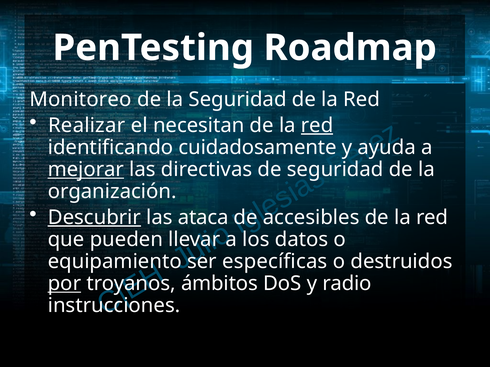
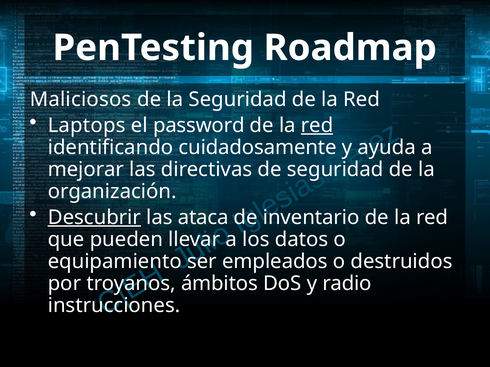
Monitoreo: Monitoreo -> Maliciosos (81, 100)
Realizar: Realizar -> Laptops (87, 126)
necesitan: necesitan -> password (199, 126)
mejorar underline: present -> none (86, 170)
accesibles: accesibles -> inventario (311, 218)
específicas: específicas -> empleados (275, 262)
por underline: present -> none (64, 284)
